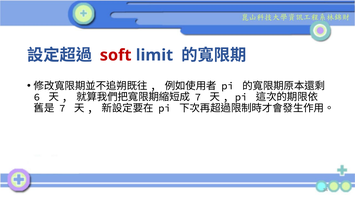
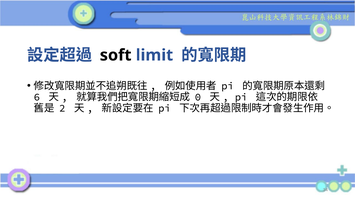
soft colour: red -> black (116, 55)
7: 7 -> 0 (198, 97)
7: 7 -> 2 (62, 109)
